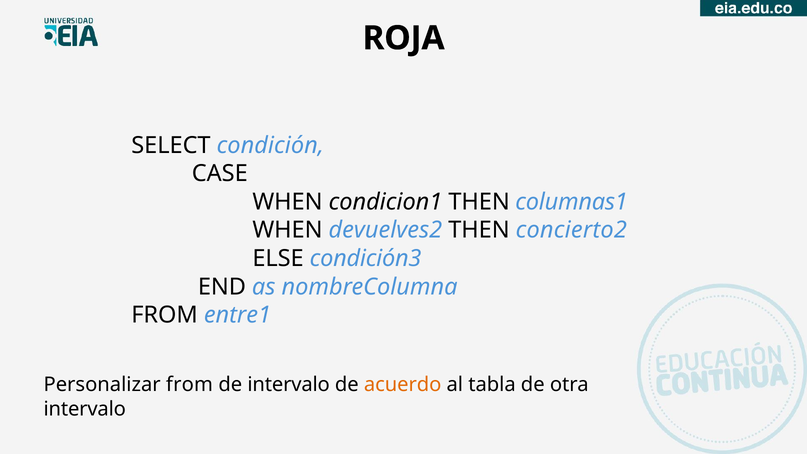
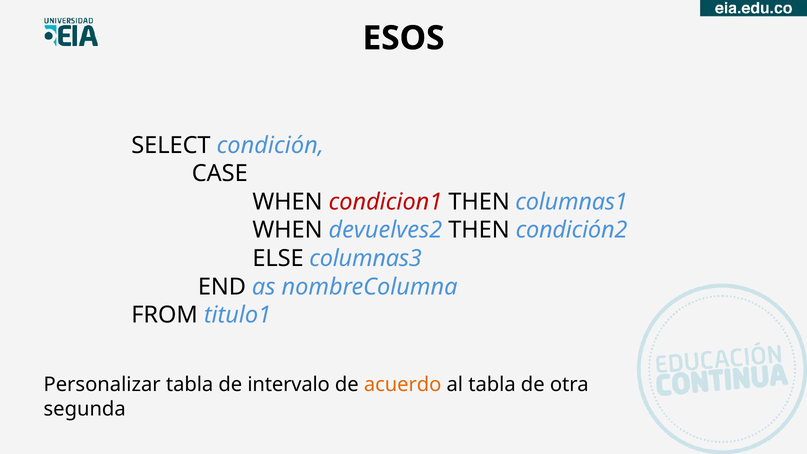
ROJA: ROJA -> ESOS (403, 38)
condicion1 colour: black -> red (385, 202)
concierto2: concierto2 -> condición2 (572, 230)
condición3: condición3 -> columnas3 (366, 258)
entre1: entre1 -> titulo1 (237, 315)
Personalizar from: from -> tabla (190, 385)
intervalo: intervalo -> segunda (85, 409)
